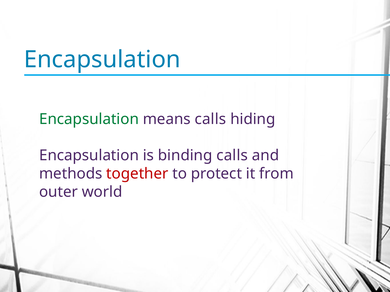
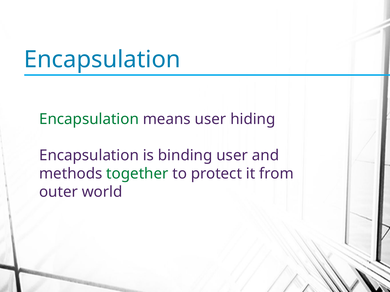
means calls: calls -> user (210, 119)
binding calls: calls -> user (232, 156)
together colour: red -> green (137, 174)
